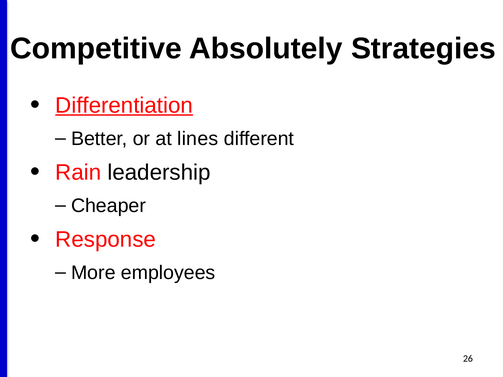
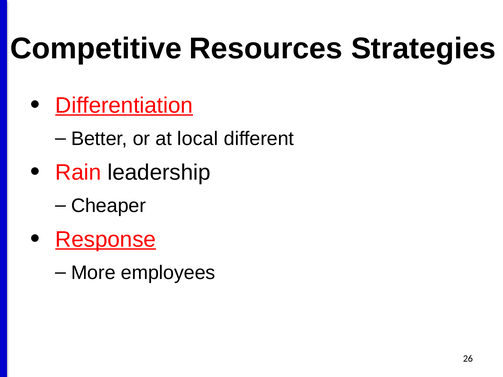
Absolutely: Absolutely -> Resources (266, 49)
lines: lines -> local (198, 139)
Response underline: none -> present (106, 240)
